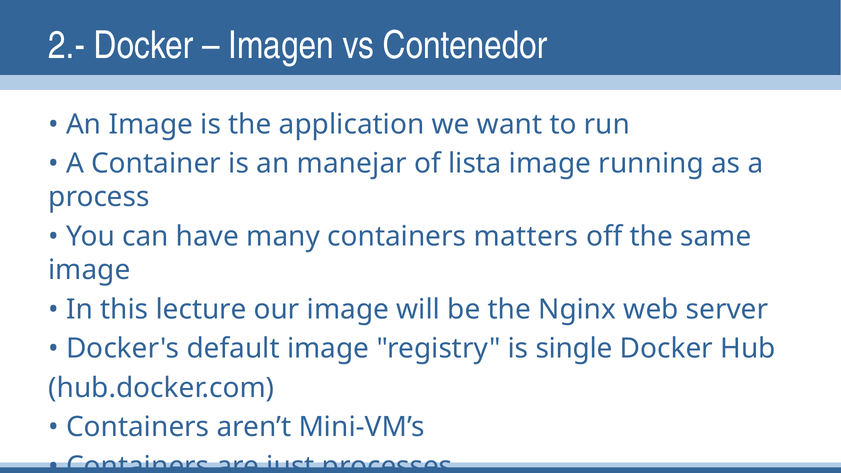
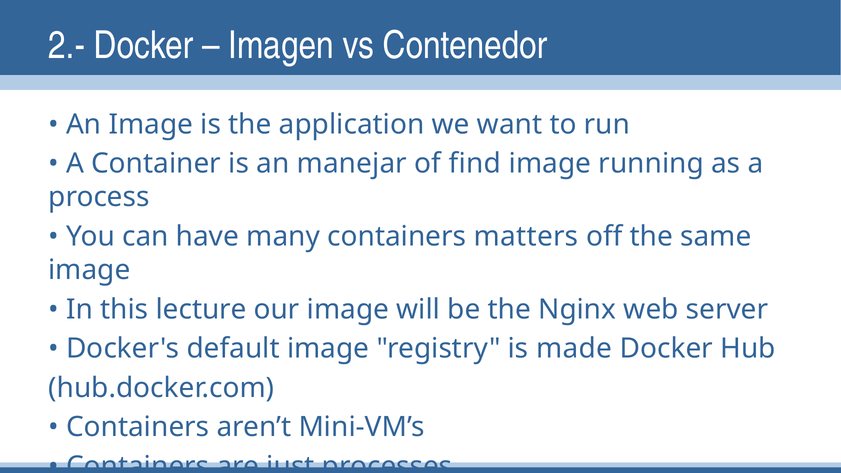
lista: lista -> find (475, 164)
single: single -> made (574, 349)
